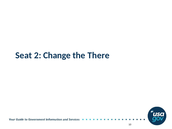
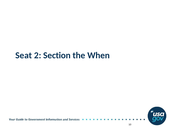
Change: Change -> Section (57, 55)
There: There -> When (99, 55)
